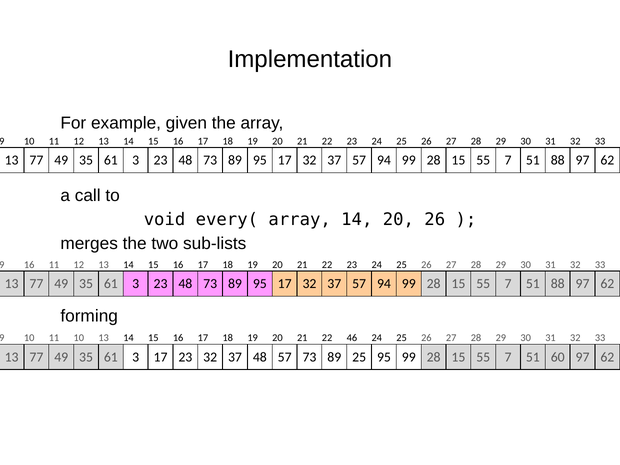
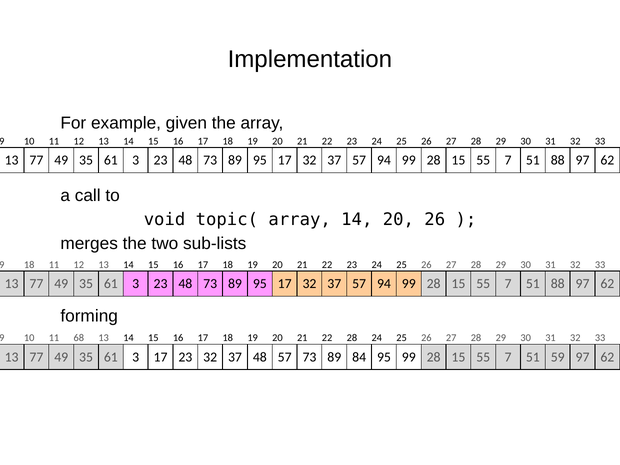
every(: every( -> topic( (227, 220)
9 16: 16 -> 18 (29, 265)
11 10: 10 -> 68 (79, 338)
22 46: 46 -> 28 (352, 338)
89 25: 25 -> 84 (359, 357)
60: 60 -> 59 (558, 357)
